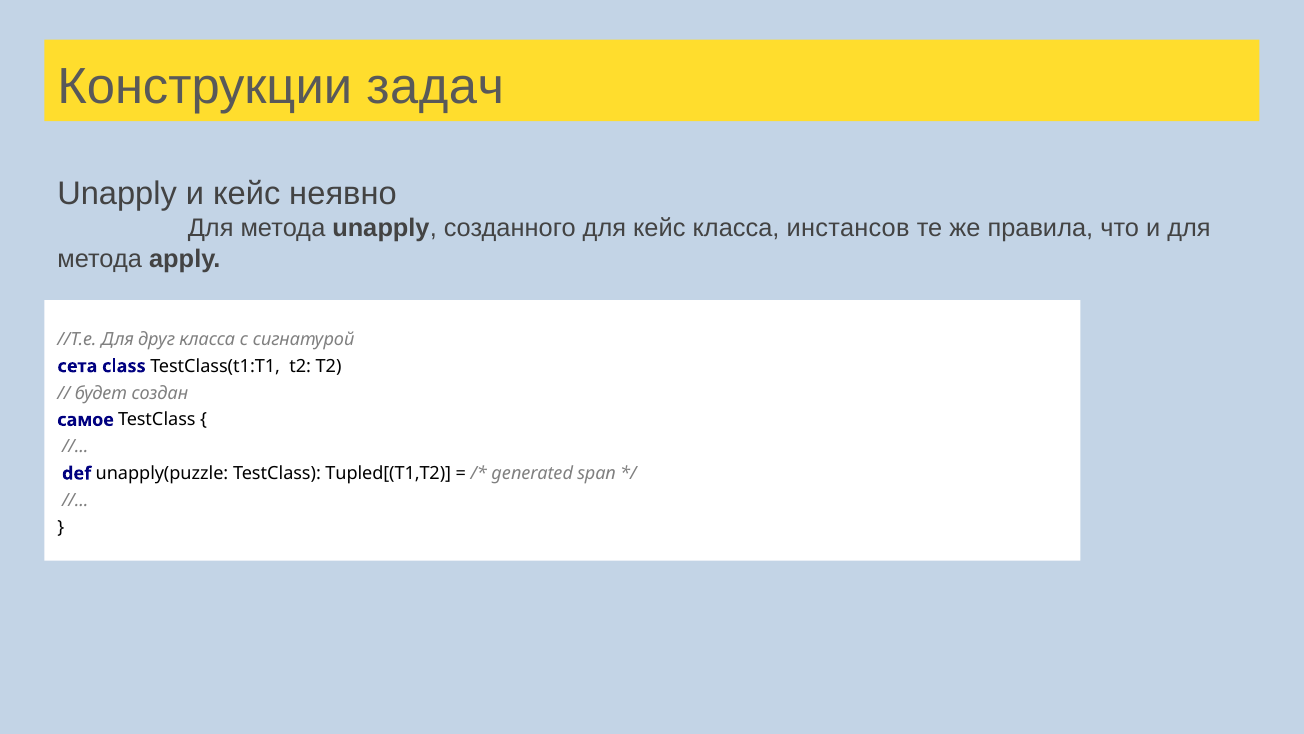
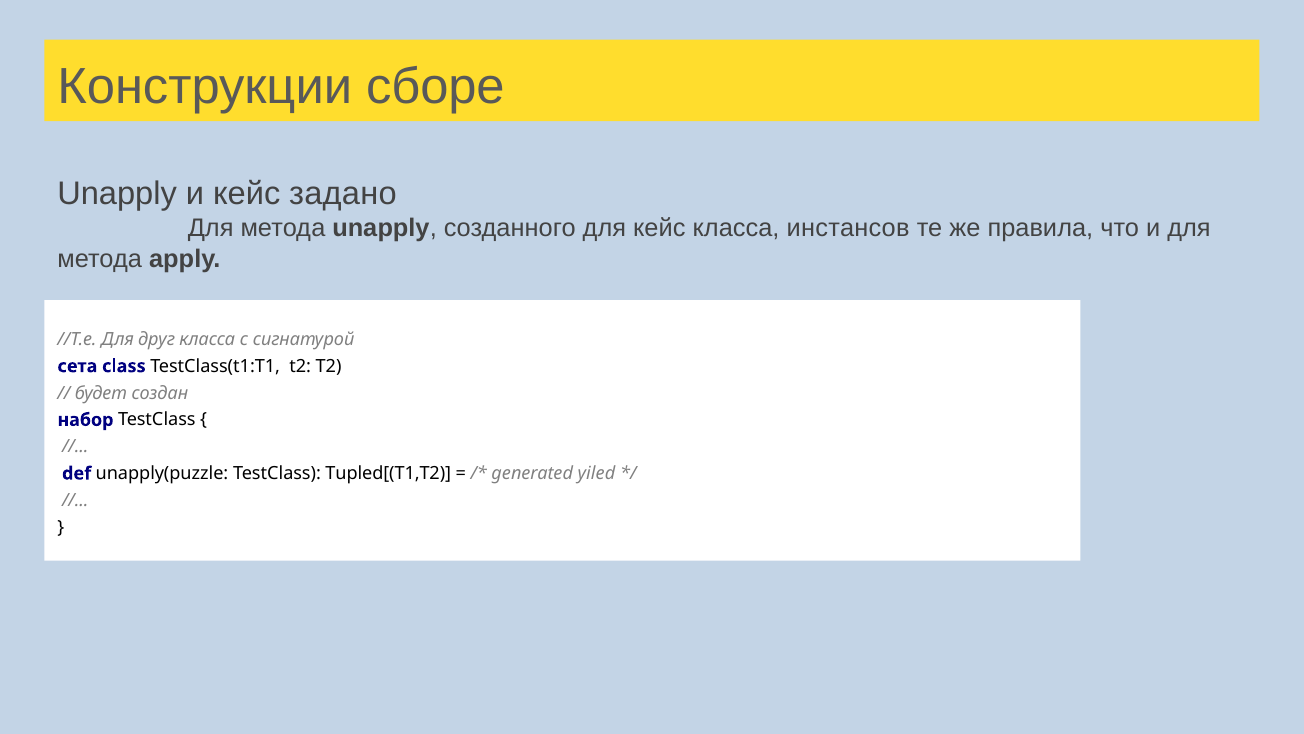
задач: задач -> сборе (435, 87)
неявно: неявно -> задано (343, 194)
самое: самое -> набор (85, 420)
span: span -> yiled (596, 473)
